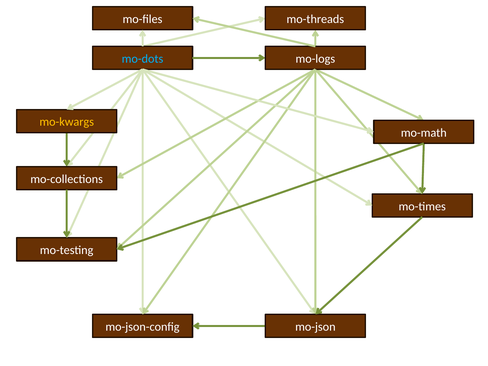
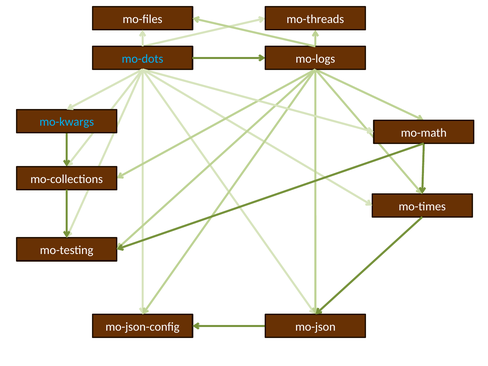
mo-kwargs colour: yellow -> light blue (67, 122)
